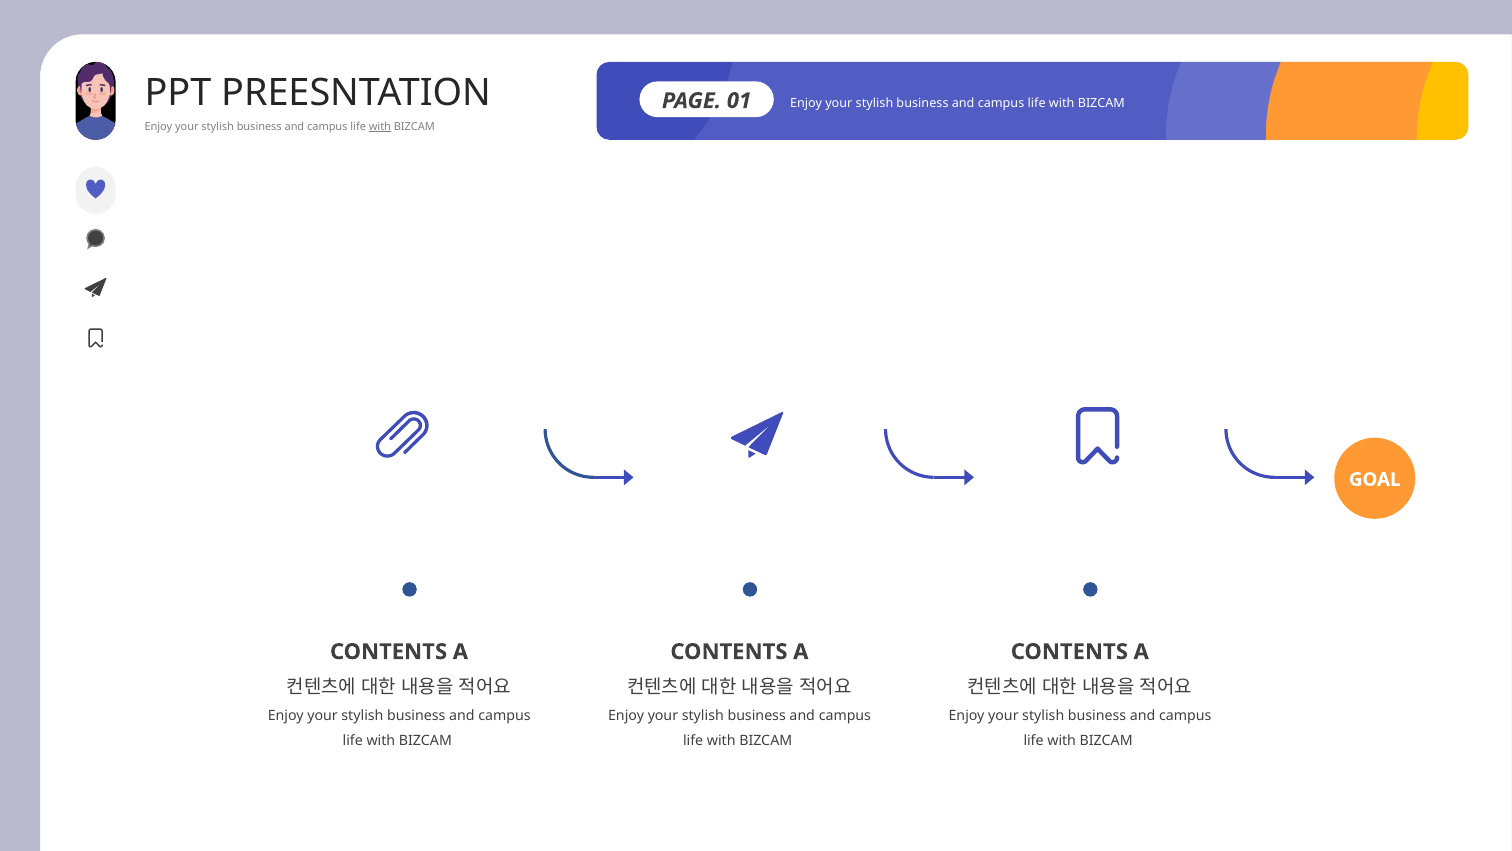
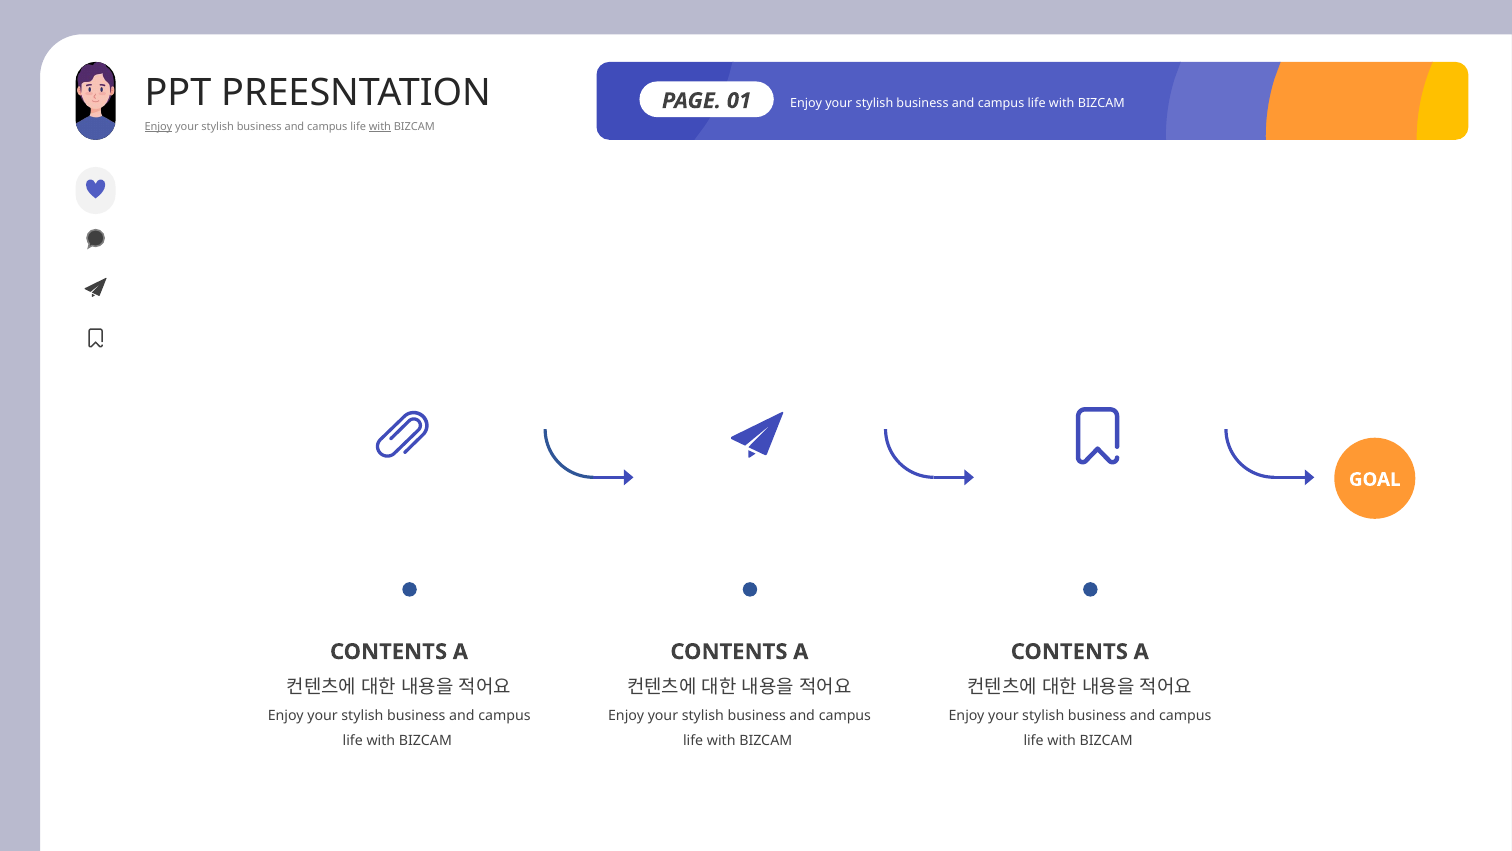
Enjoy underline: none -> present (158, 127)
